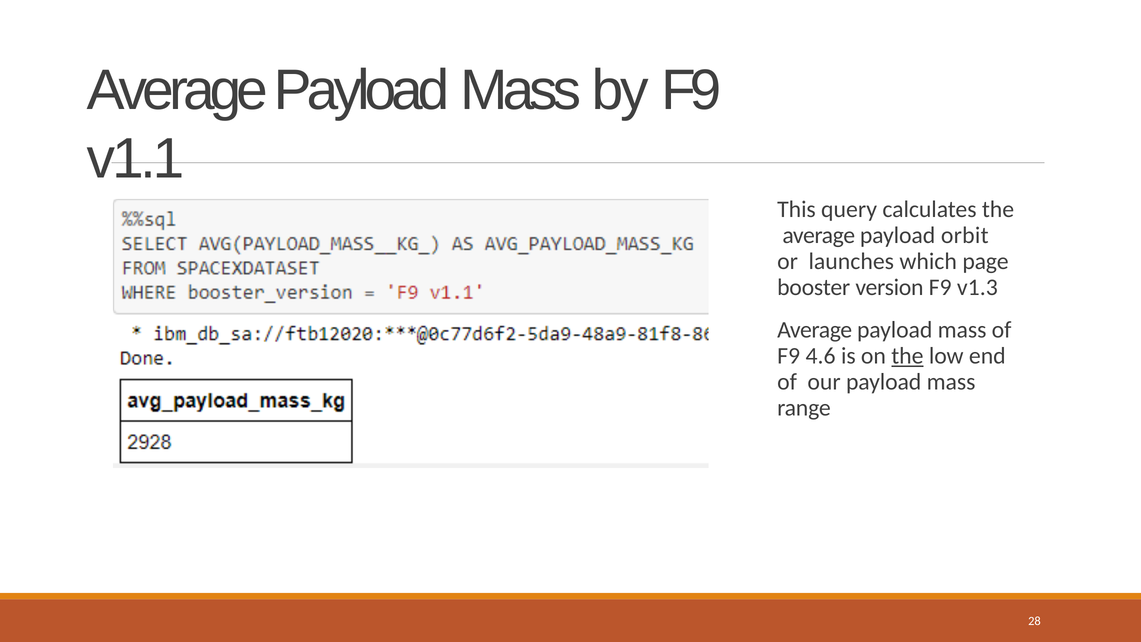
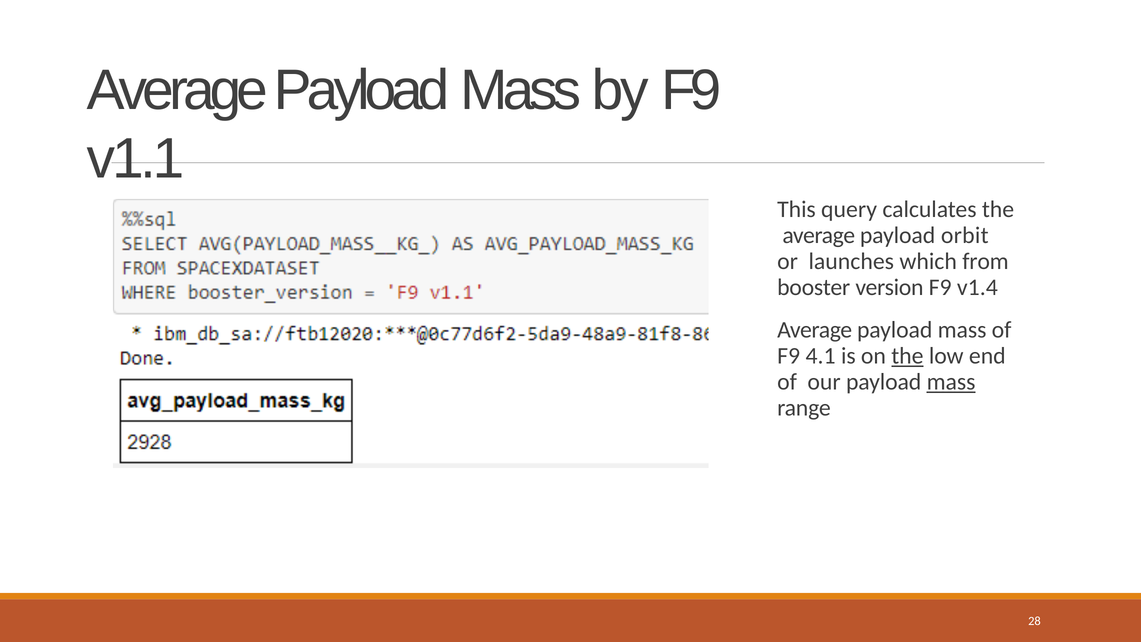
page: page -> from (986, 261)
v1.3: v1.3 -> v1.4 (977, 287)
4.6: 4.6 -> 4.1 (821, 356)
mass underline: none -> present (951, 382)
